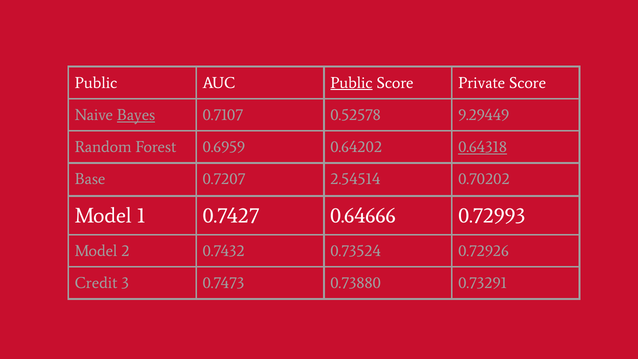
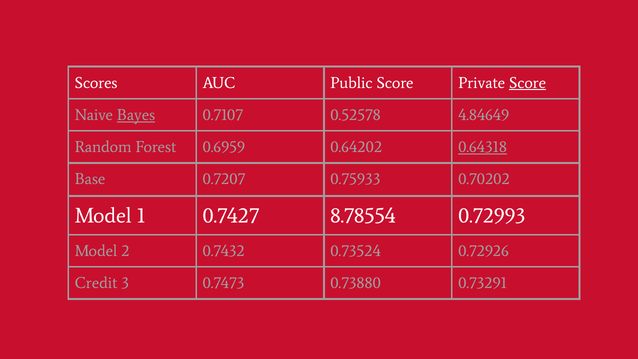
Public: Public -> Scores (96, 83)
Public underline: present -> none (351, 83)
Score underline: none -> present (528, 83)
9.29449: 9.29449 -> 4.84649 (484, 115)
2.54514: 2.54514 -> 0.75933 (355, 179)
0.64666: 0.64666 -> 8.78554 (363, 216)
